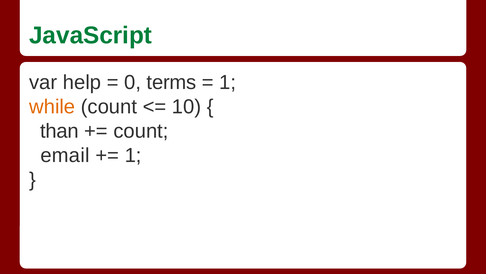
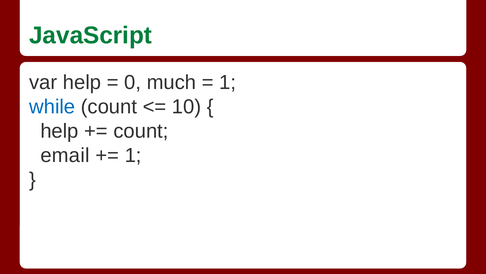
terms: terms -> much (171, 82)
while colour: orange -> blue (52, 107)
than: than -> help (59, 131)
